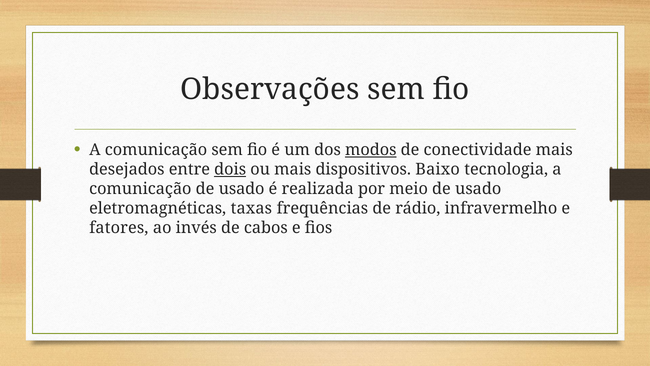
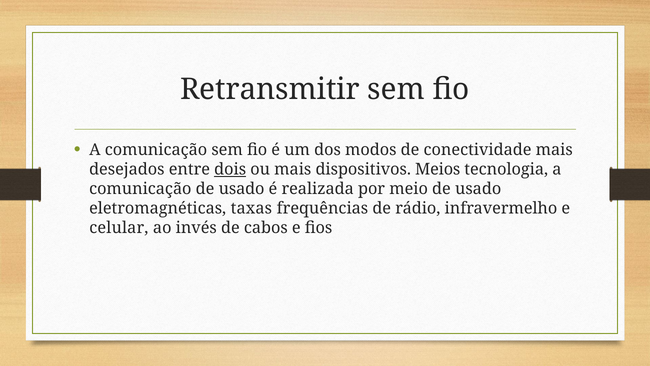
Observações: Observações -> Retransmitir (270, 89)
modos underline: present -> none (371, 150)
Baixo: Baixo -> Meios (438, 169)
fatores: fatores -> celular (119, 228)
